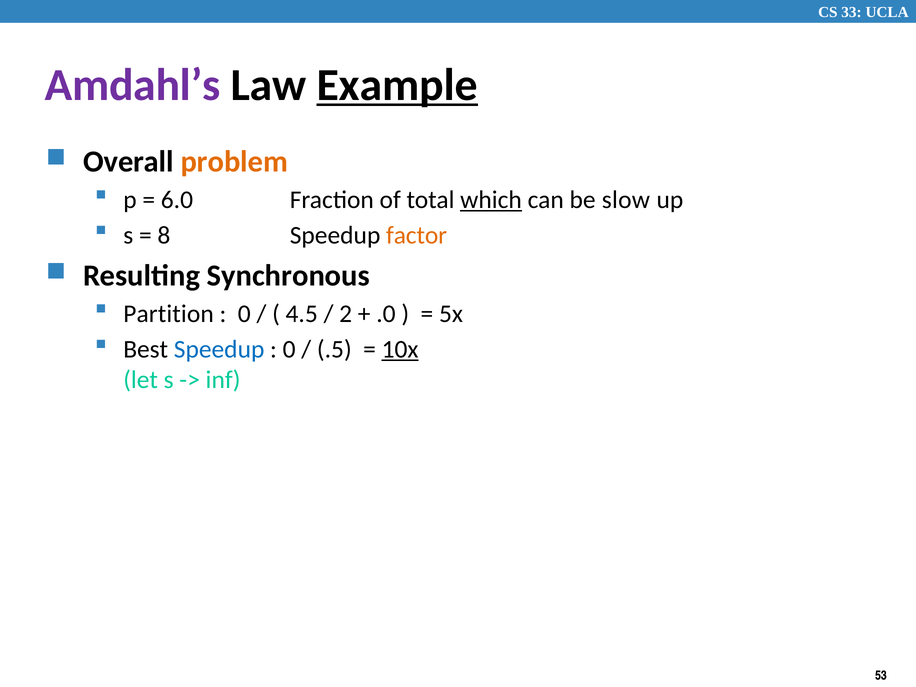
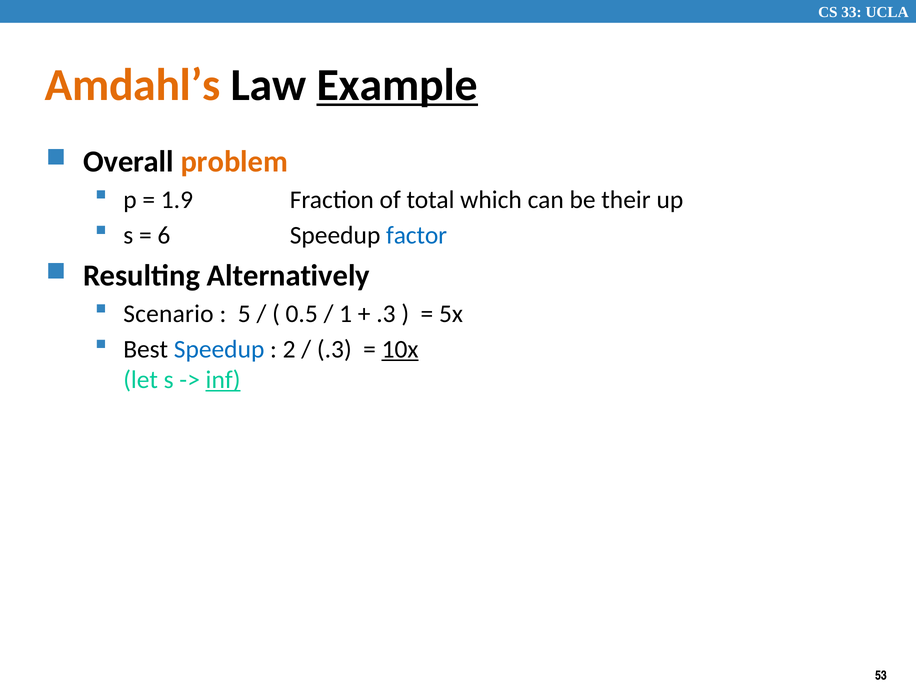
Amdahl’s colour: purple -> orange (133, 85)
6.0: 6.0 -> 1.9 (177, 200)
which underline: present -> none (491, 200)
slow: slow -> their (626, 200)
8: 8 -> 6 (164, 235)
factor colour: orange -> blue (417, 235)
Synchronous: Synchronous -> Alternatively (288, 276)
Partition: Partition -> Scenario (168, 314)
0: 0 -> 5 (244, 314)
4.5: 4.5 -> 0.5 (302, 314)
2: 2 -> 1 (346, 314)
.0: .0 -> .3 (386, 314)
0: 0 -> 2 (289, 349)
.5: .5 -> .3 (334, 349)
inf underline: none -> present (223, 380)
